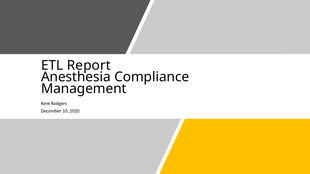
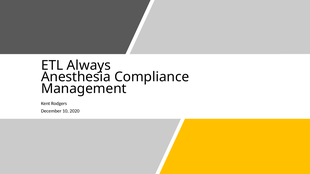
Report: Report -> Always (89, 65)
